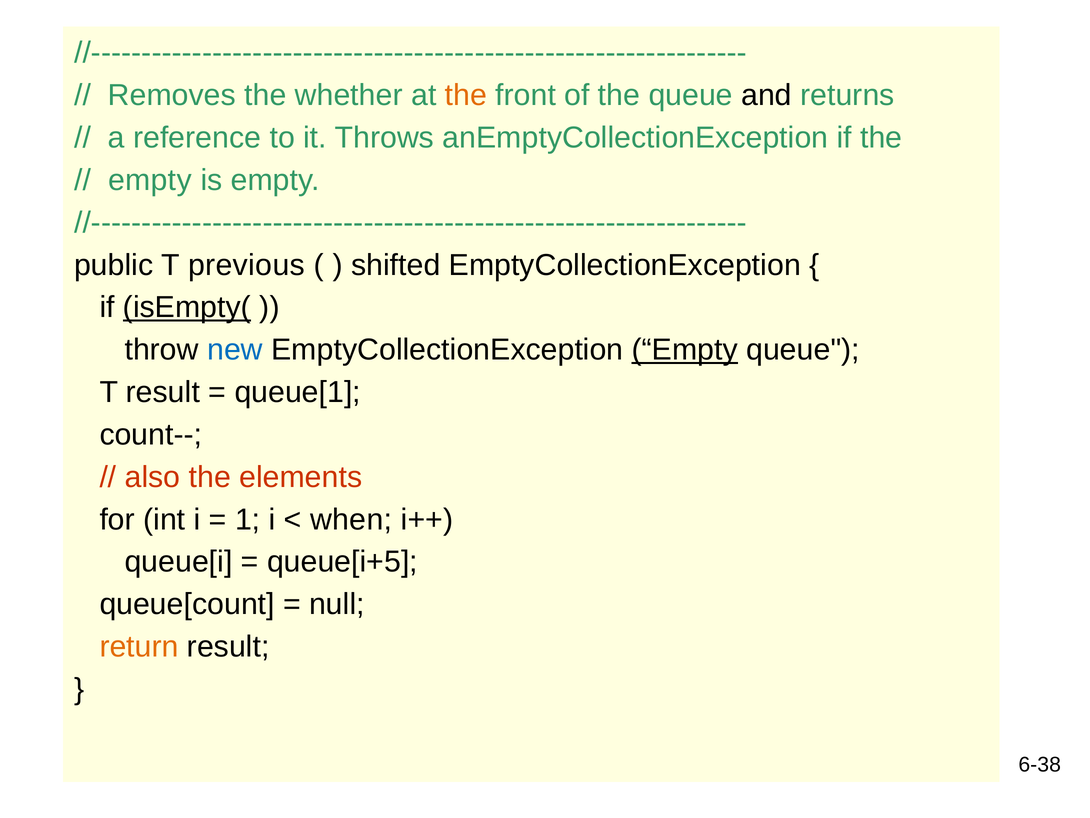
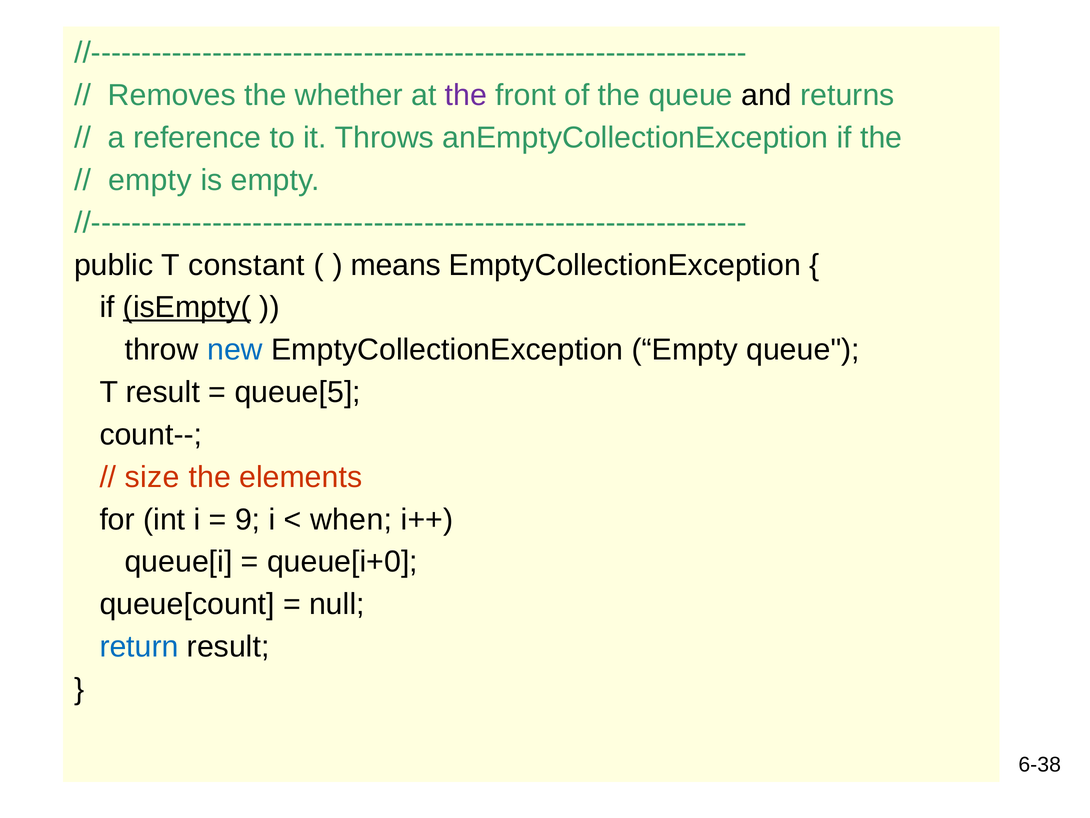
the colour: orange -> purple (466, 95)
previous: previous -> constant (247, 265)
shifted: shifted -> means (396, 265)
Empty underline: present -> none (685, 350)
queue[1: queue[1 -> queue[5 (298, 392)
also: also -> size (152, 477)
1: 1 -> 9 (248, 519)
queue[i+5: queue[i+5 -> queue[i+0 (342, 562)
return colour: orange -> blue (139, 646)
